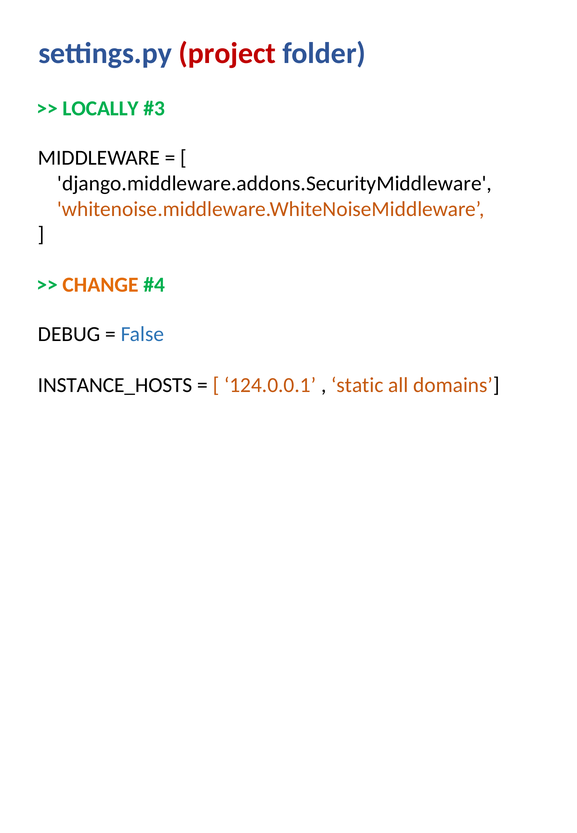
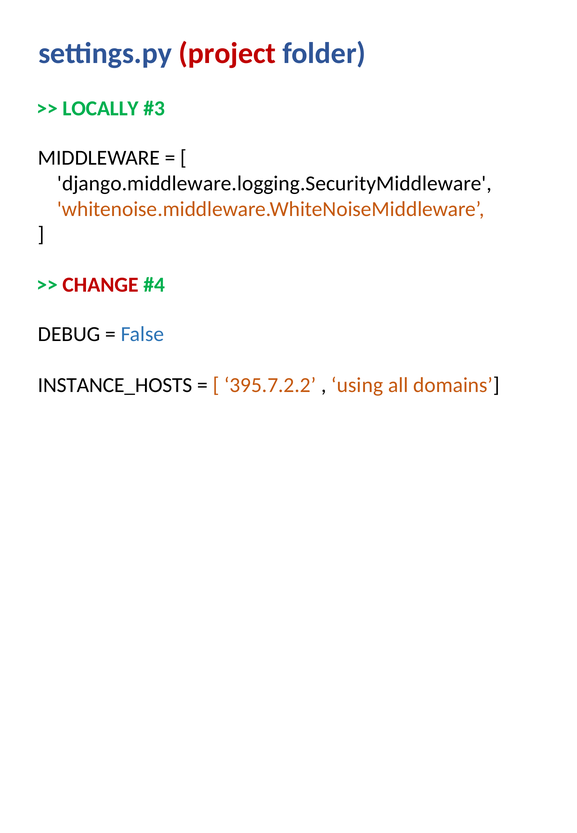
django.middleware.addons.SecurityMiddleware: django.middleware.addons.SecurityMiddleware -> django.middleware.logging.SecurityMiddleware (275, 183)
CHANGE colour: orange -> red (101, 285)
124.0.0.1: 124.0.0.1 -> 395.7.2.2 (270, 385)
static: static -> using (357, 385)
